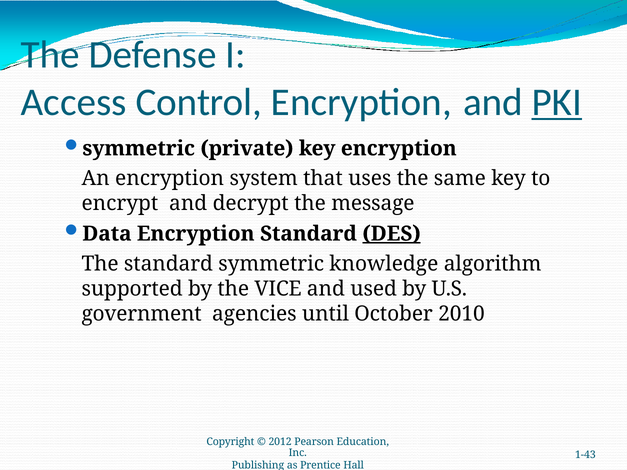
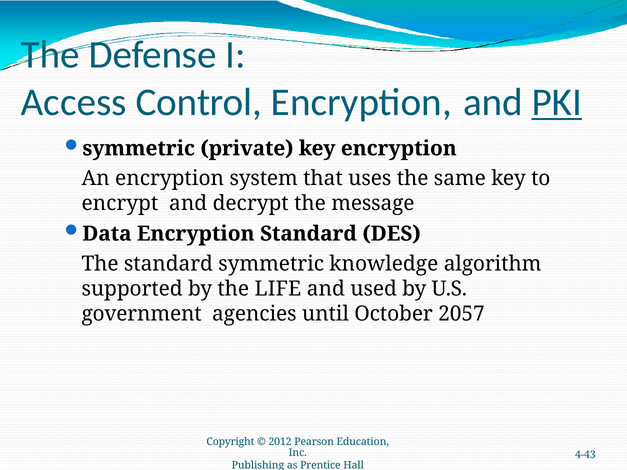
DES underline: present -> none (392, 234)
VICE: VICE -> LIFE (278, 289)
2010: 2010 -> 2057 (461, 314)
1-43: 1-43 -> 4-43 (585, 455)
